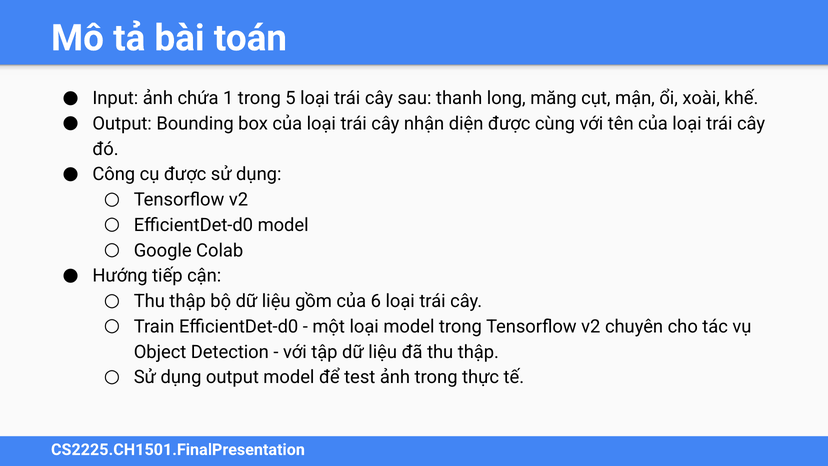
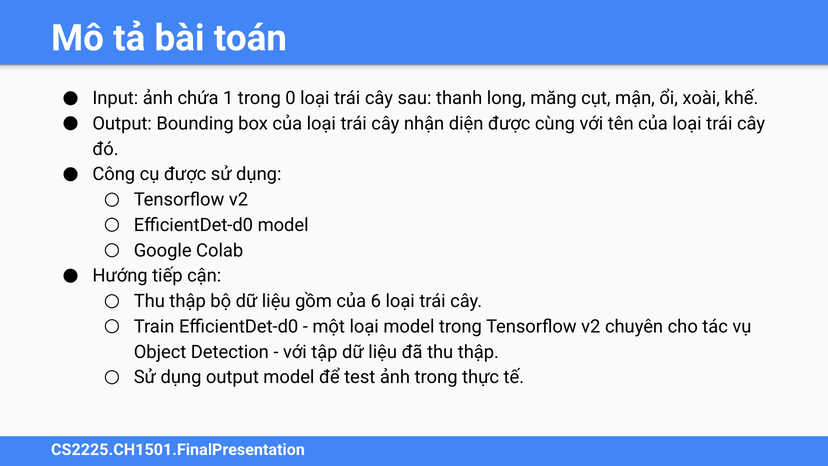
5: 5 -> 0 (290, 98)
